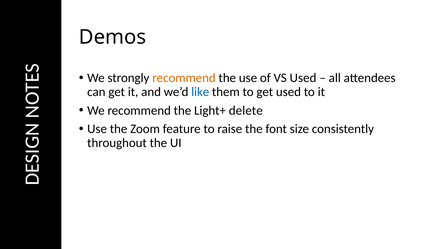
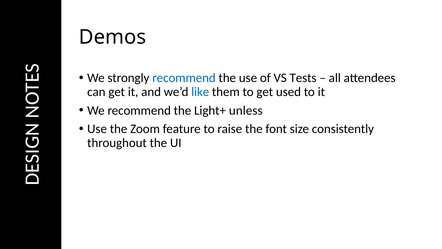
recommend colour: orange -> blue (184, 78)
VS Used: Used -> Tests (303, 78)
delete: delete -> unless (246, 110)
